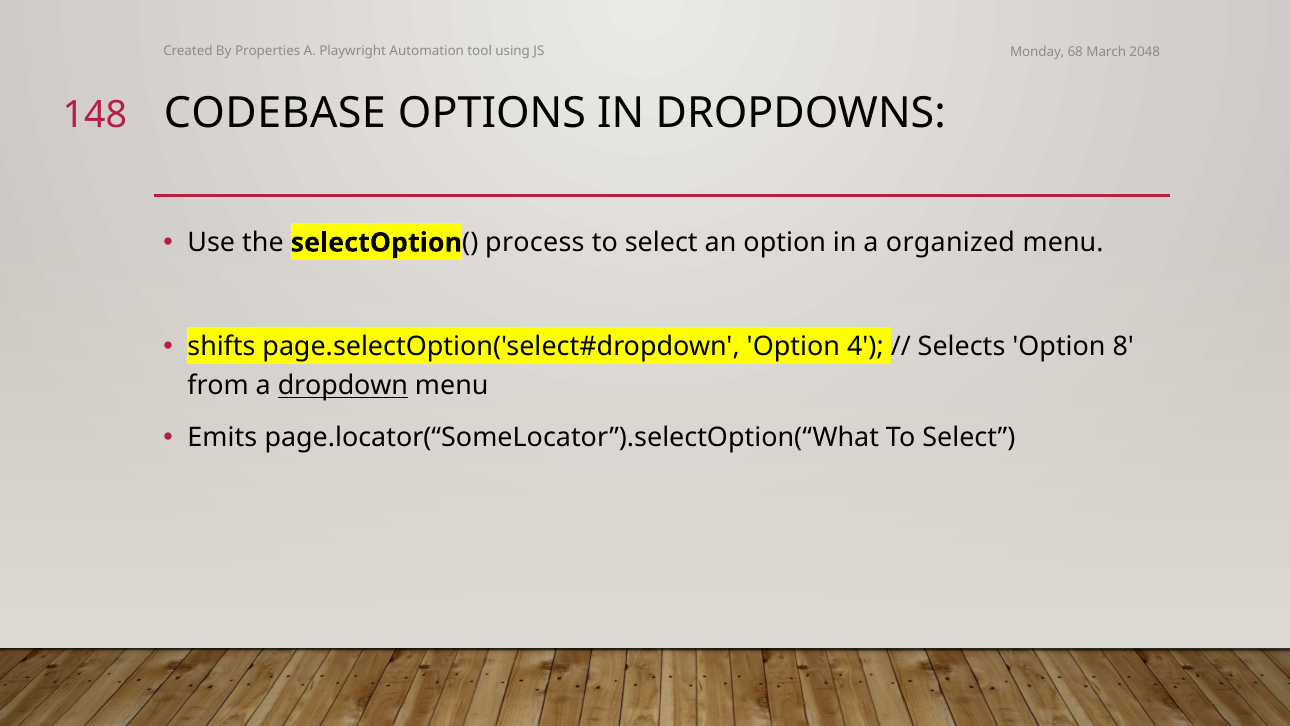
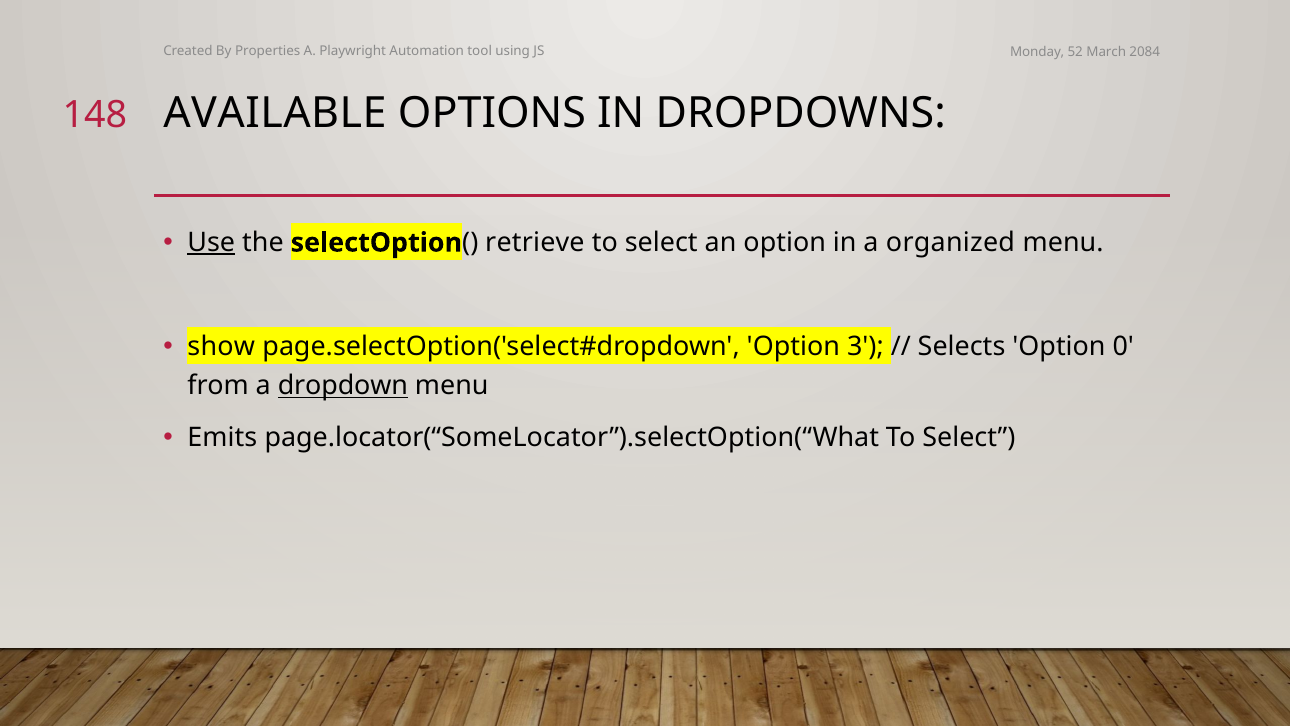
68: 68 -> 52 (1075, 52)
2048: 2048 -> 2084 (1145, 52)
CODEBASE: CODEBASE -> AVAILABLE (275, 113)
Use underline: none -> present (211, 243)
process: process -> retrieve (535, 243)
shifts: shifts -> show (221, 347)
4: 4 -> 3 (865, 347)
8: 8 -> 0 (1123, 347)
